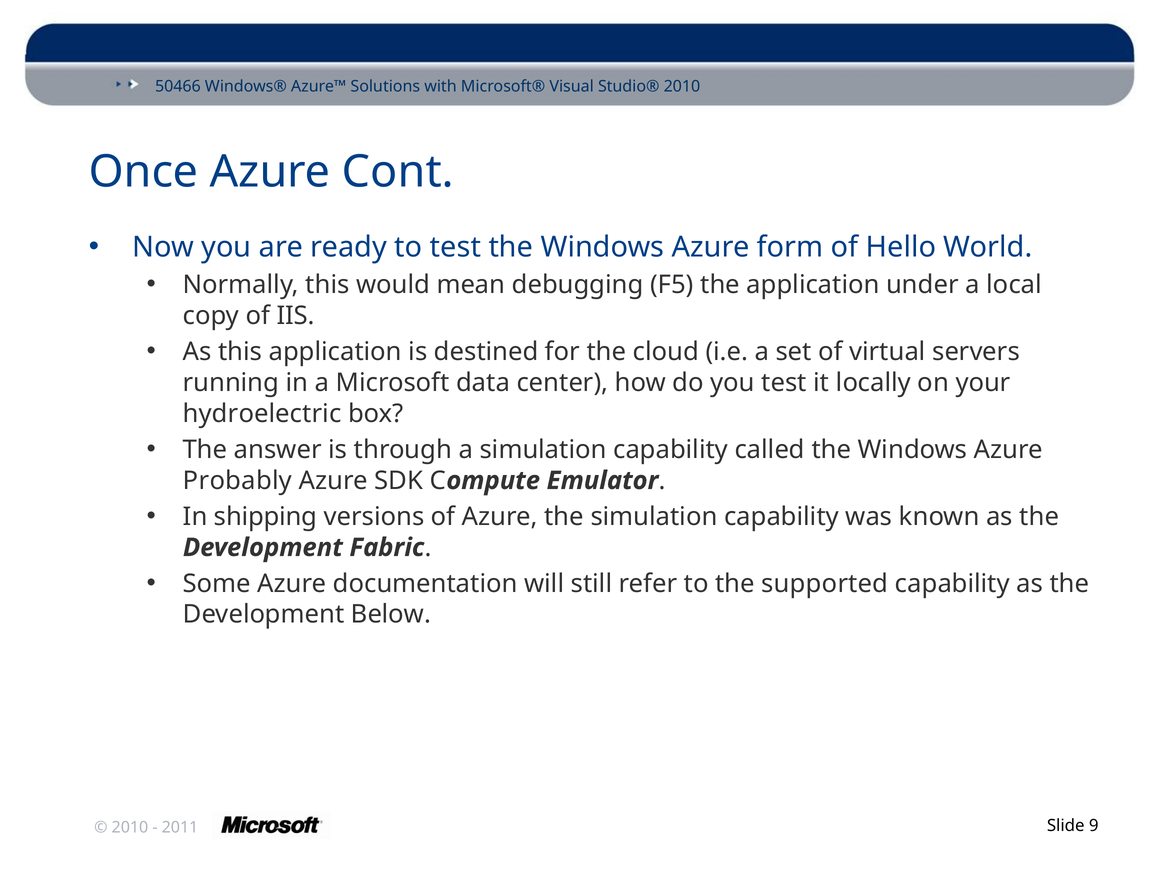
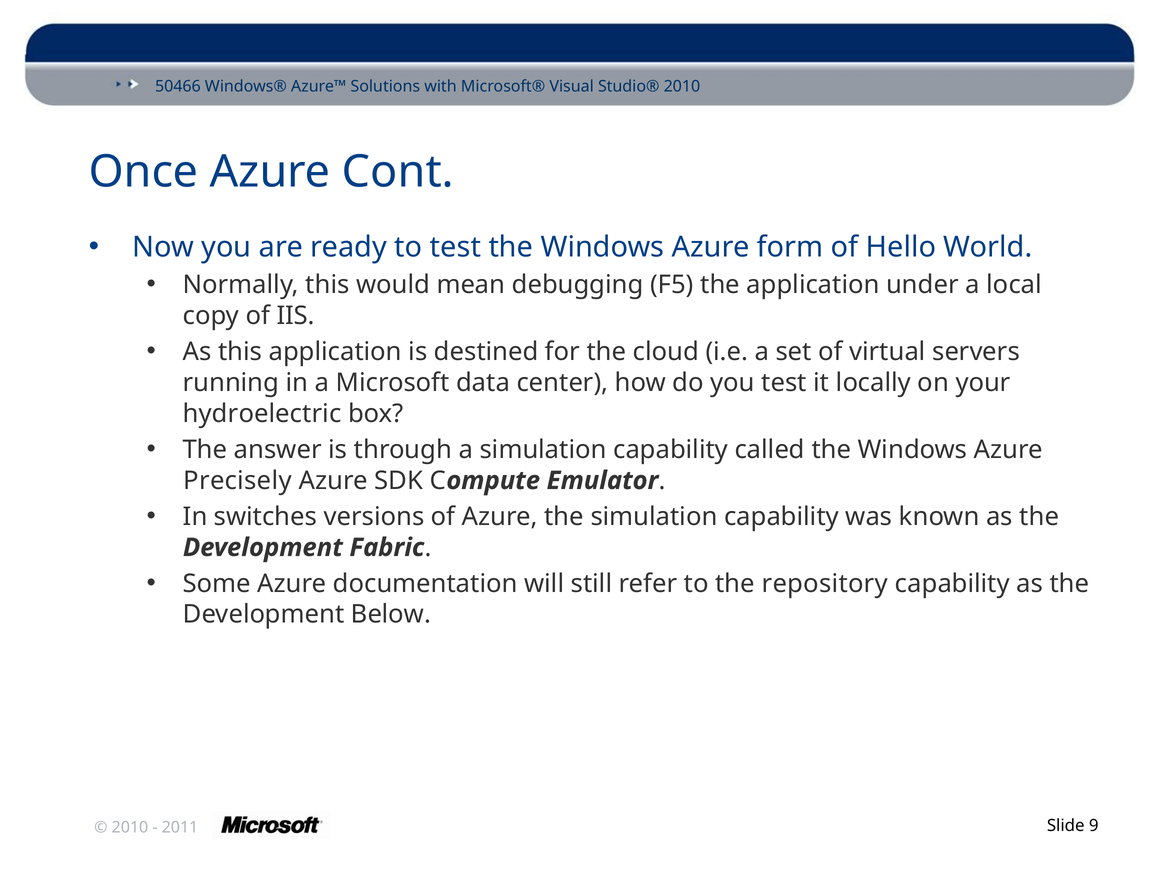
Probably: Probably -> Precisely (237, 480)
shipping: shipping -> switches (265, 516)
supported: supported -> repository (825, 583)
